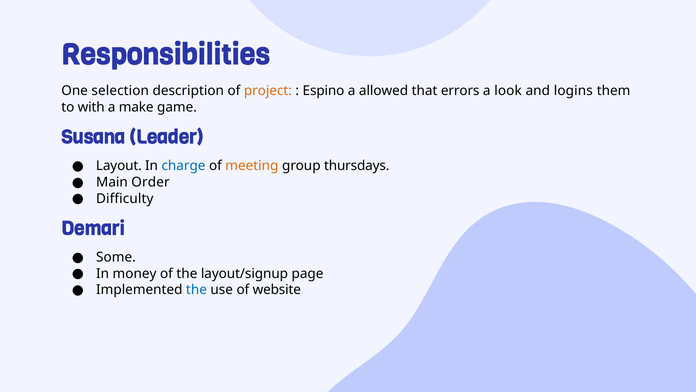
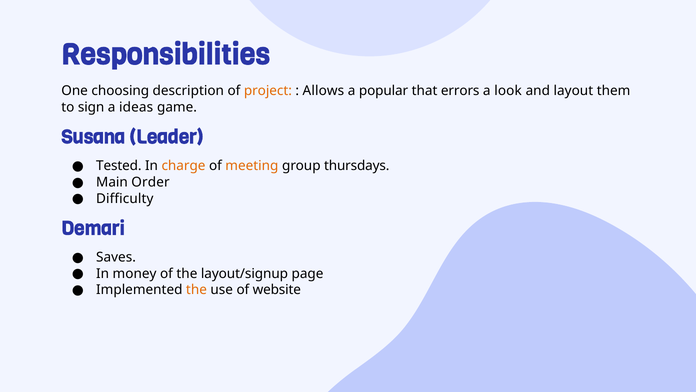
selection: selection -> choosing (120, 91)
Espino: Espino -> Allows (323, 91)
allowed: allowed -> popular (384, 91)
logins: logins -> layout (573, 91)
with: with -> sign (91, 107)
make: make -> ideas (136, 107)
Layout: Layout -> Tested (119, 166)
charge colour: blue -> orange (183, 166)
Some: Some -> Saves (116, 257)
the colour: blue -> orange (196, 290)
